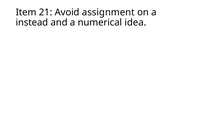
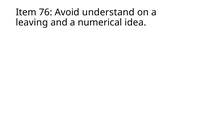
21: 21 -> 76 (46, 12)
assignment: assignment -> understand (108, 12)
instead: instead -> leaving (32, 22)
